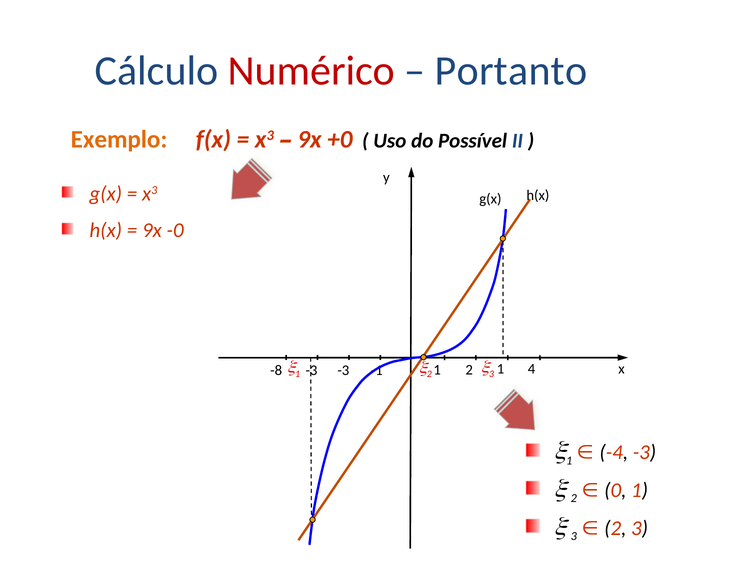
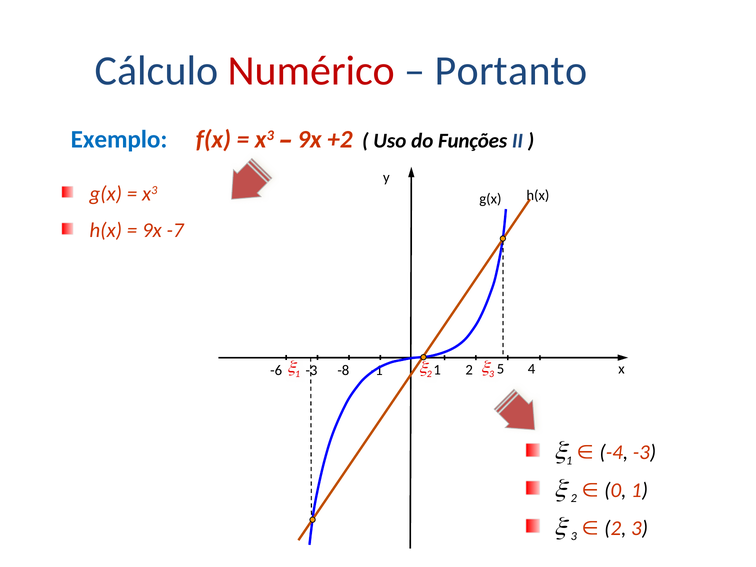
Exemplo colour: orange -> blue (119, 140)
+0: +0 -> +2 (340, 140)
Possível: Possível -> Funções (473, 141)
-0: -0 -> -7 (175, 230)
-8: -8 -> -6 (276, 370)
-3: -3 -> -8 (343, 370)
2 1: 1 -> 5 (500, 369)
